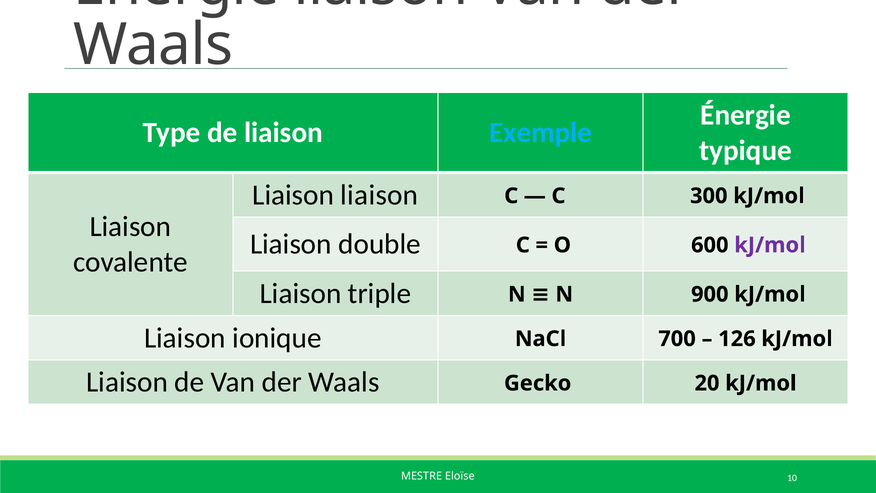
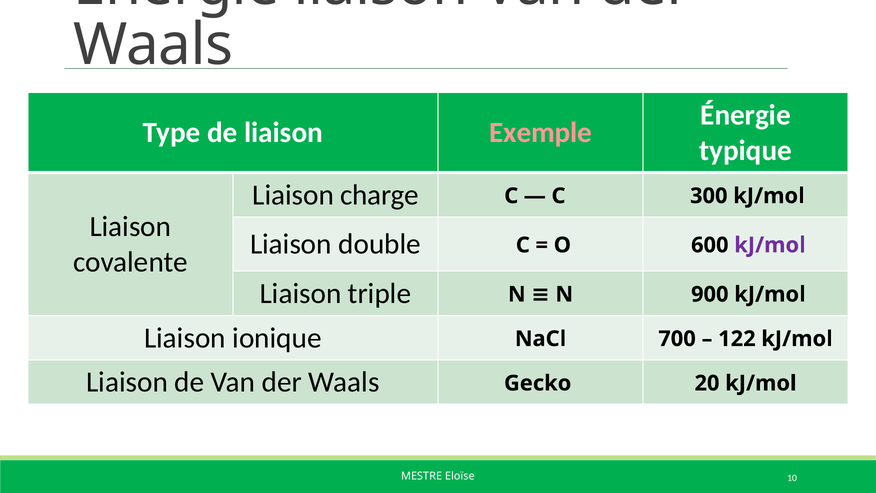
Exemple colour: light blue -> pink (541, 133)
Liaison liaison: liaison -> charge (380, 195)
126: 126 -> 122 (737, 339)
